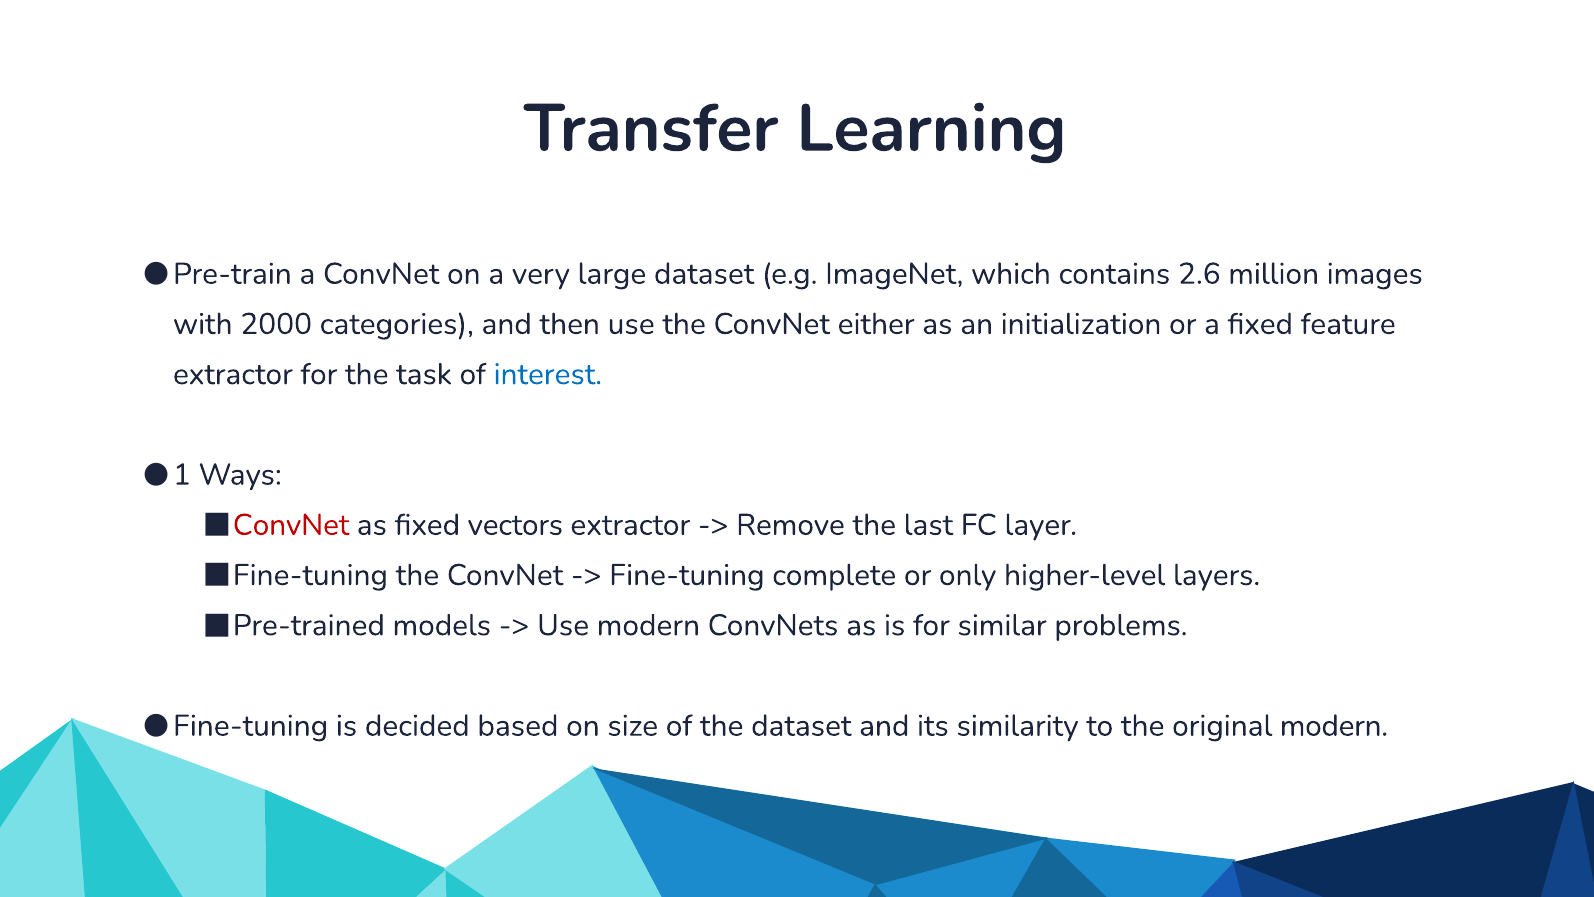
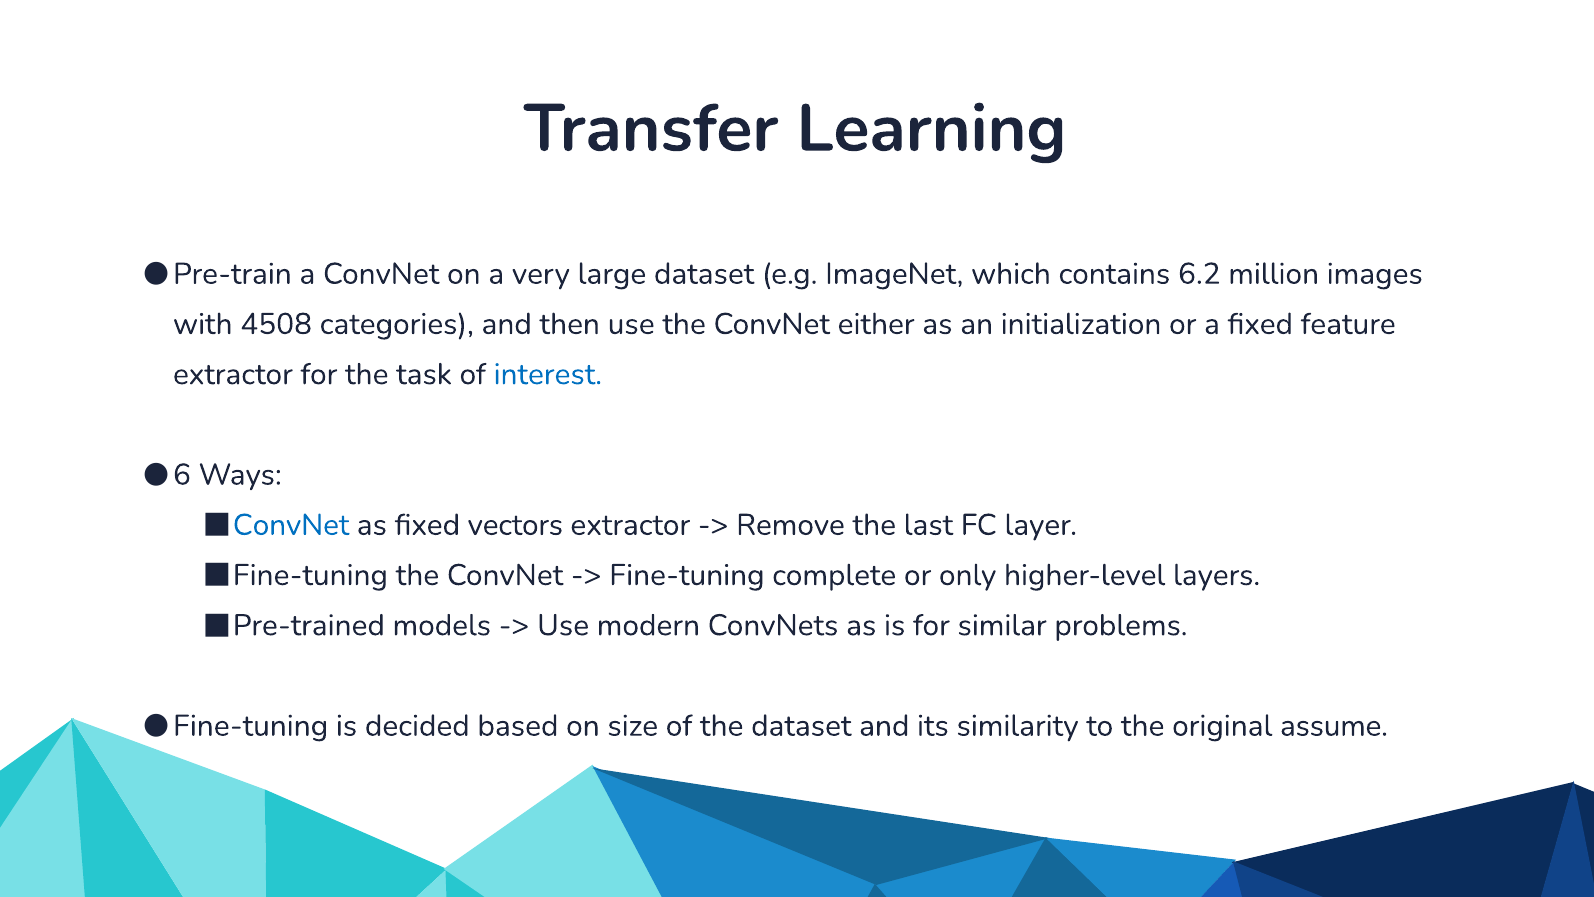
2.6: 2.6 -> 6.2 (1199, 274)
2000: 2000 -> 4508 (276, 324)
1: 1 -> 6 (182, 475)
ConvNet colour: red -> blue (291, 525)
original modern: modern -> assume (1334, 726)
